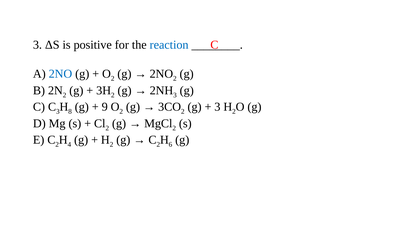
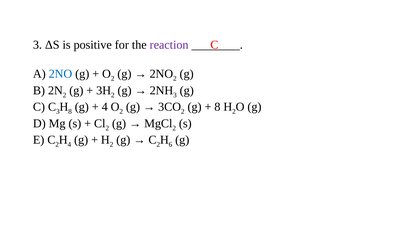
reaction colour: blue -> purple (169, 45)
9: 9 -> 4 (105, 107)
3: 3 -> 8 (217, 107)
